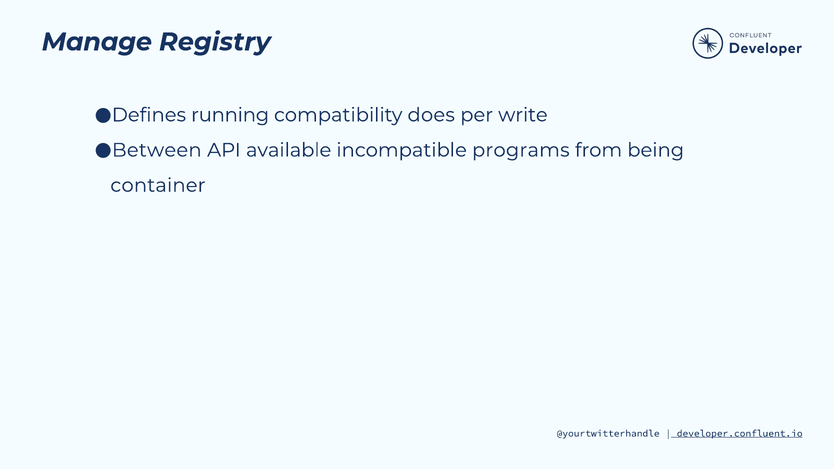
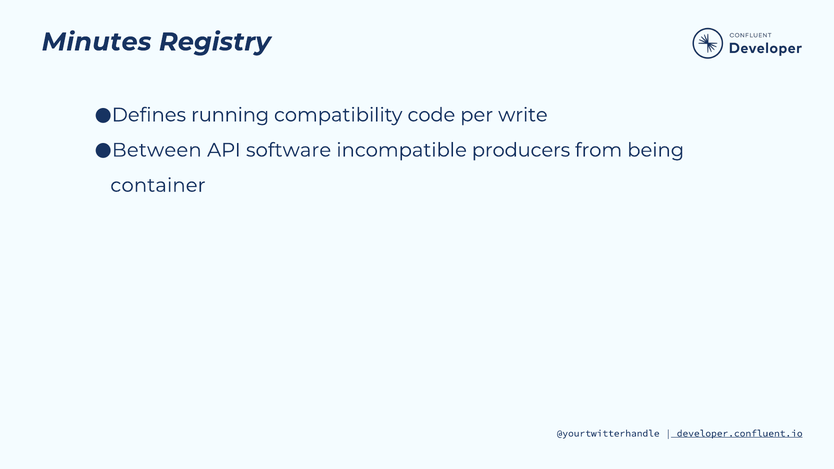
Manage: Manage -> Minutes (97, 42)
does: does -> code (431, 115)
available: available -> software (289, 150)
programs: programs -> producers (521, 150)
